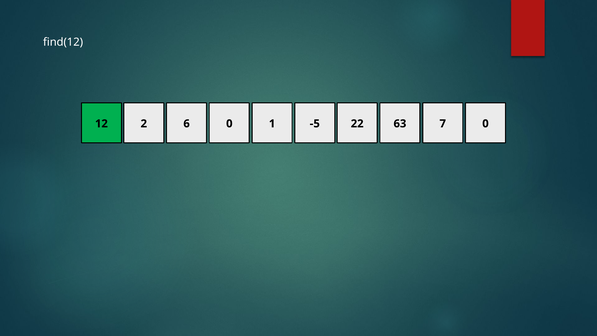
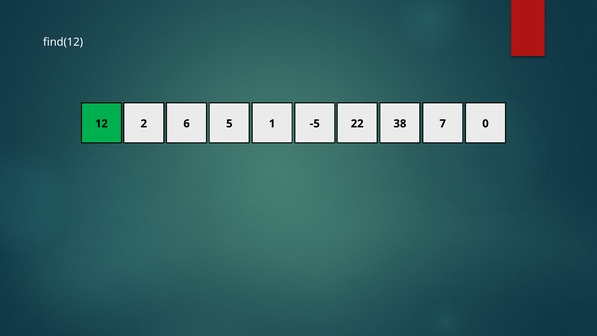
6 0: 0 -> 5 (229, 124)
63: 63 -> 38 (400, 124)
